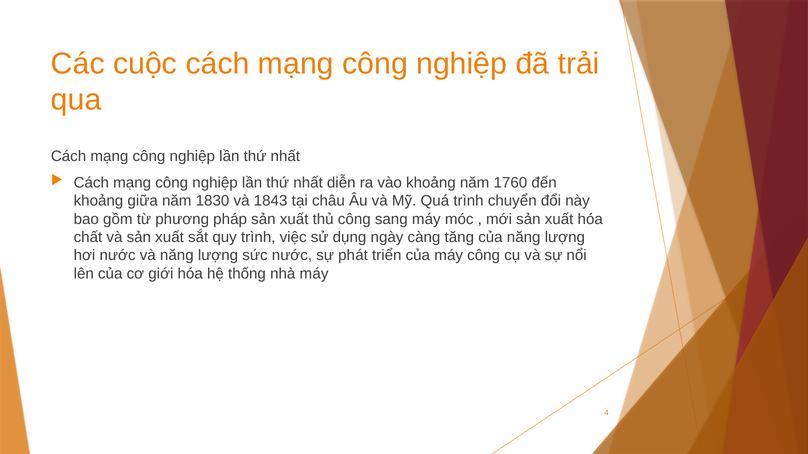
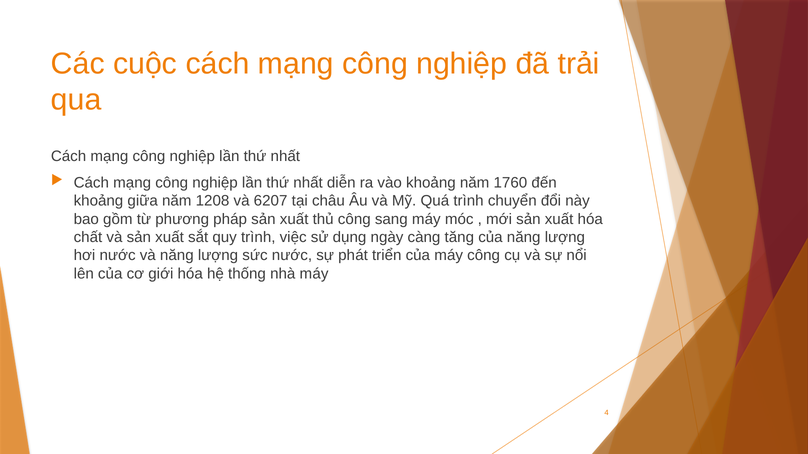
1830: 1830 -> 1208 (213, 201)
1843: 1843 -> 6207 (271, 201)
